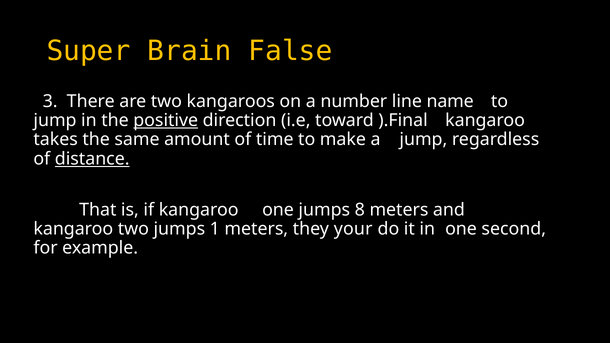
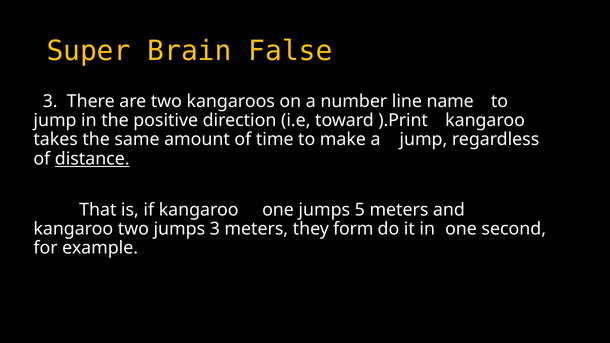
positive underline: present -> none (166, 120)
).Final: ).Final -> ).Print (403, 120)
8: 8 -> 5 (360, 210)
jumps 1: 1 -> 3 (215, 229)
your: your -> form (353, 229)
